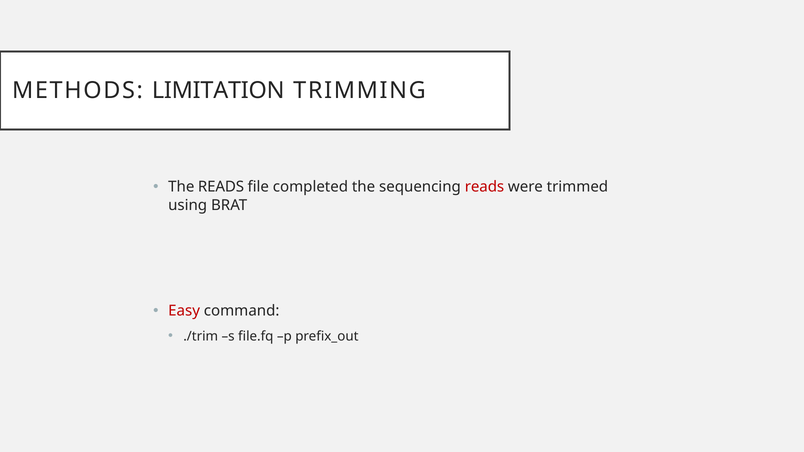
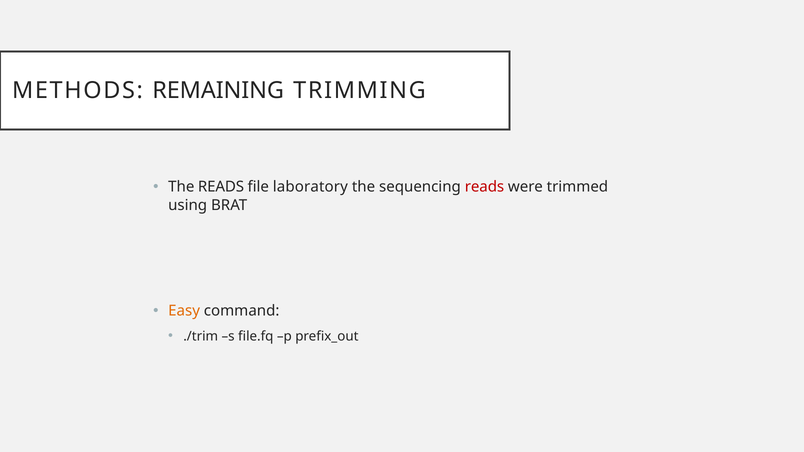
LIMITATION: LIMITATION -> REMAINING (218, 90)
completed: completed -> laboratory (310, 187)
Easy colour: red -> orange (184, 311)
